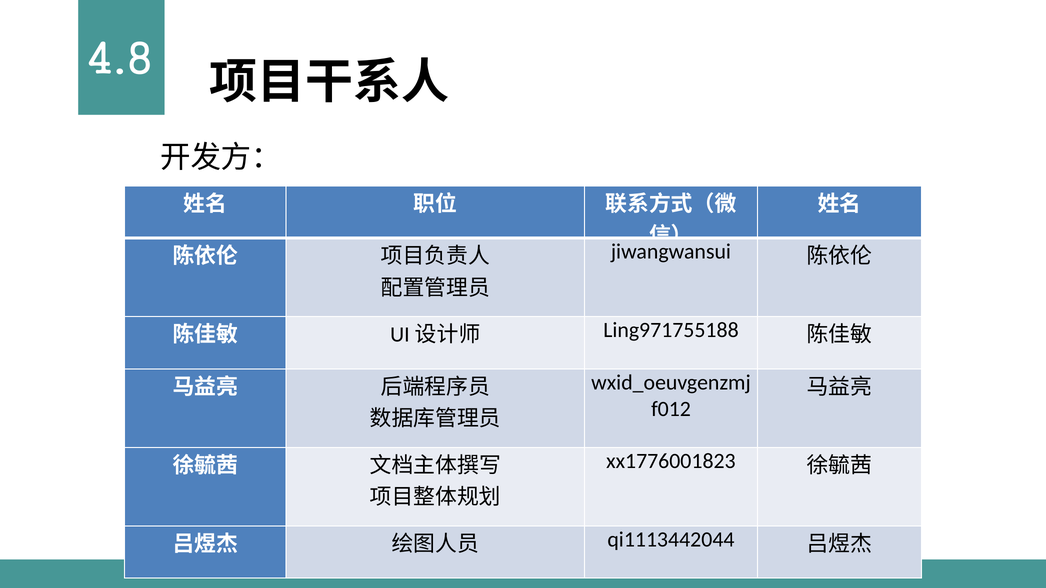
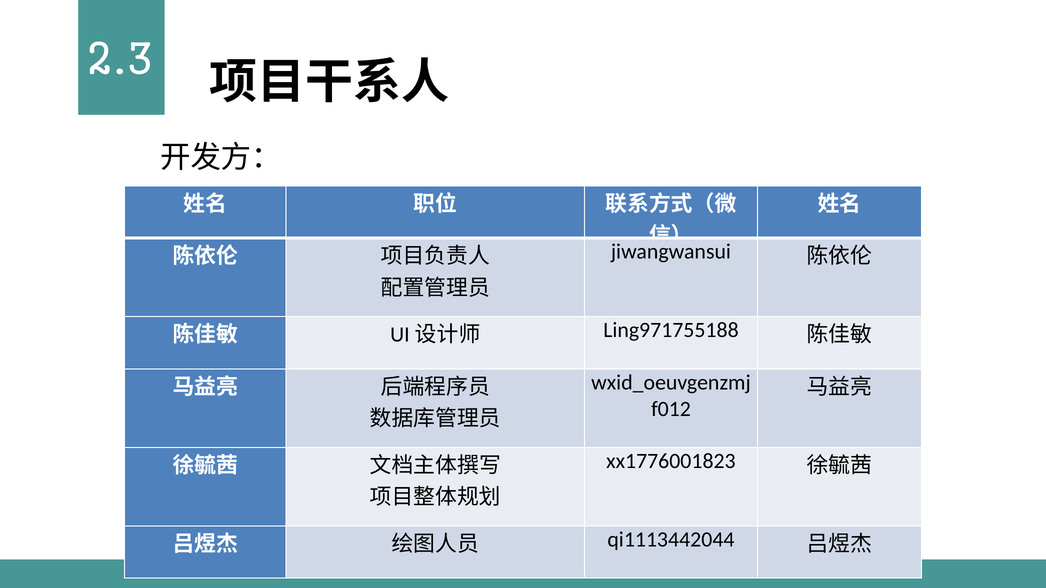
4.8: 4.8 -> 2.3 (120, 59)
